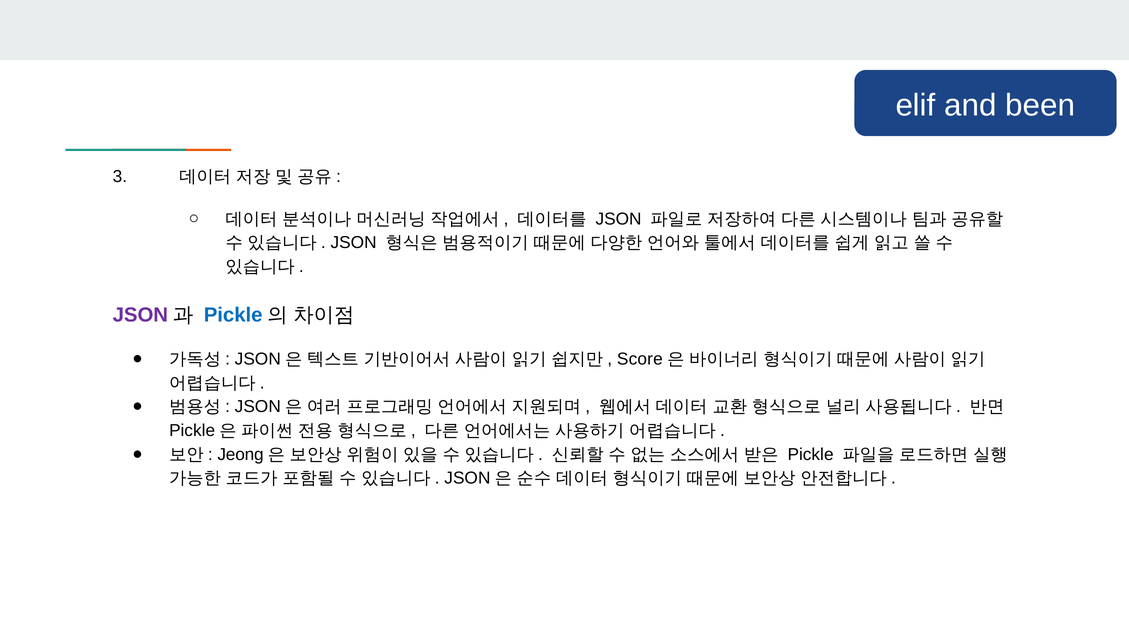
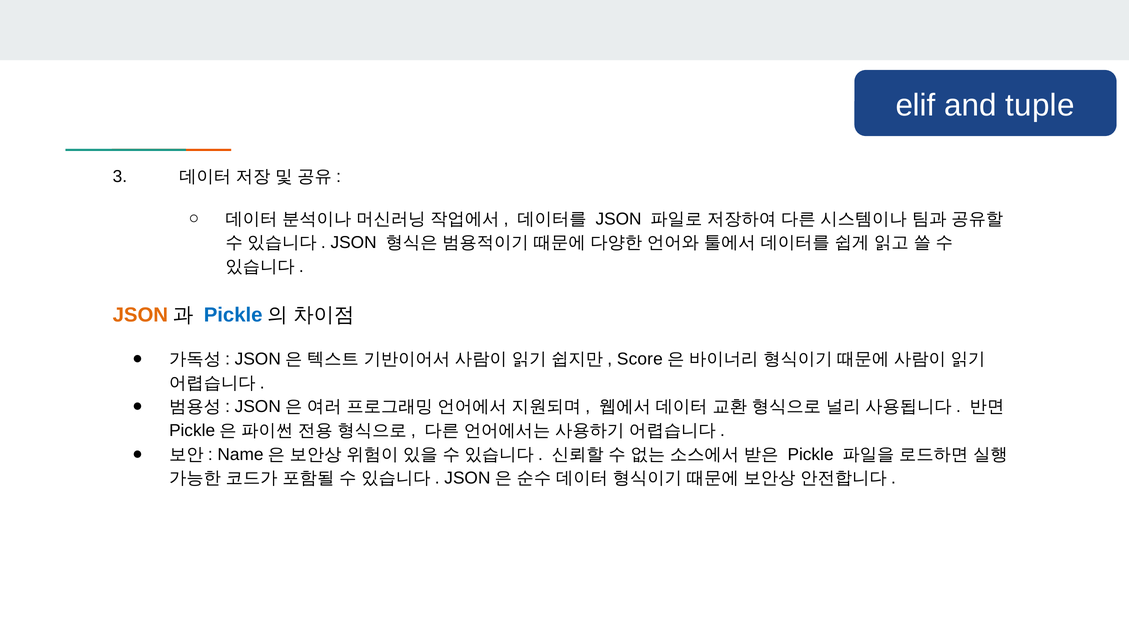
been: been -> tuple (1040, 105)
JSON colour: purple -> orange (140, 315)
Jeong: Jeong -> Name (240, 454)
